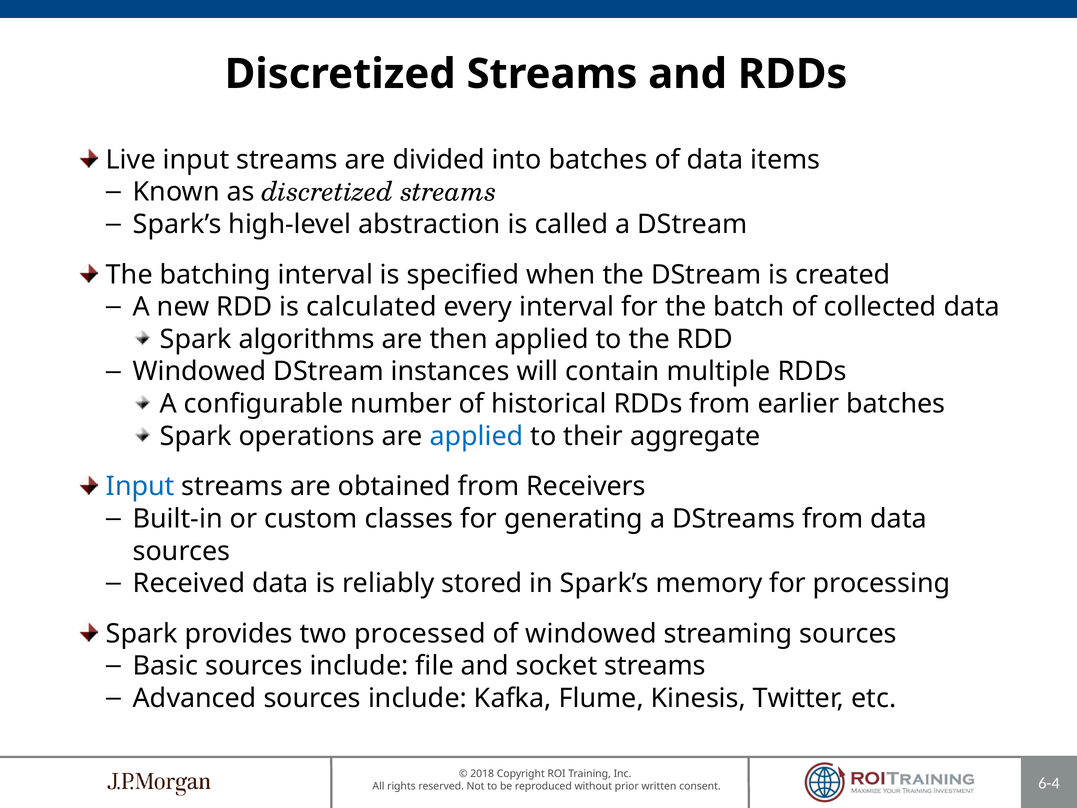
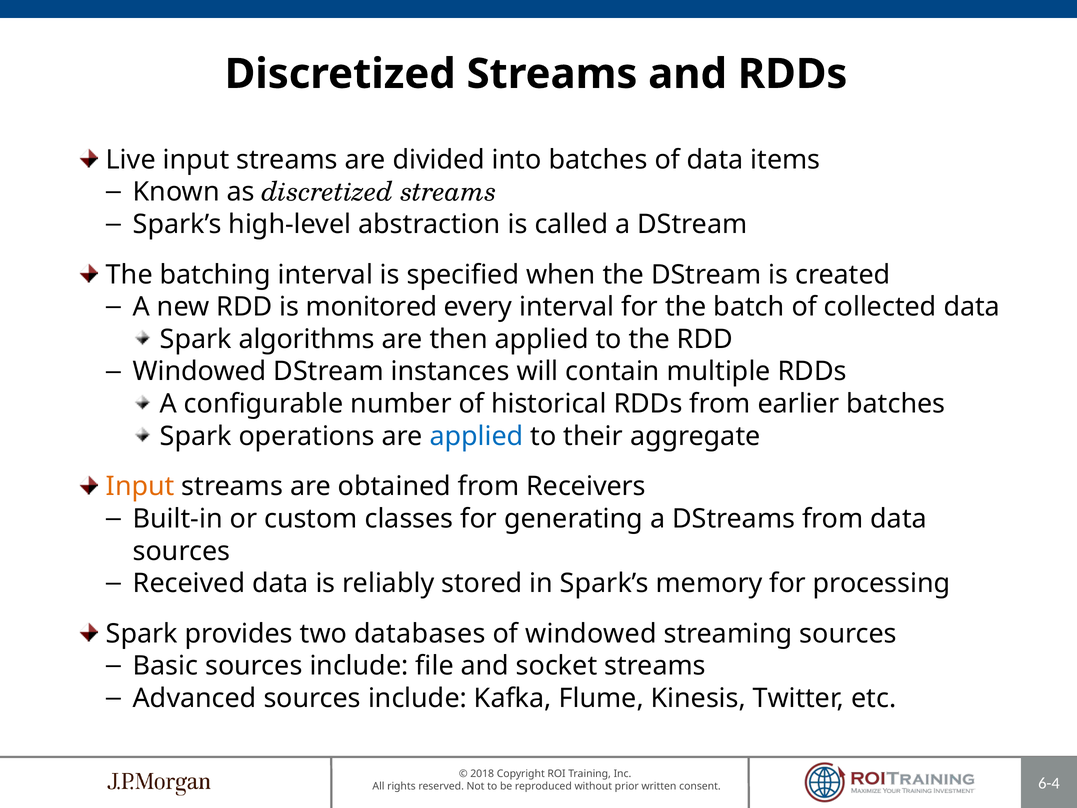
calculated: calculated -> monitored (372, 307)
Input colour: blue -> orange (140, 486)
processed: processed -> databases (420, 633)
